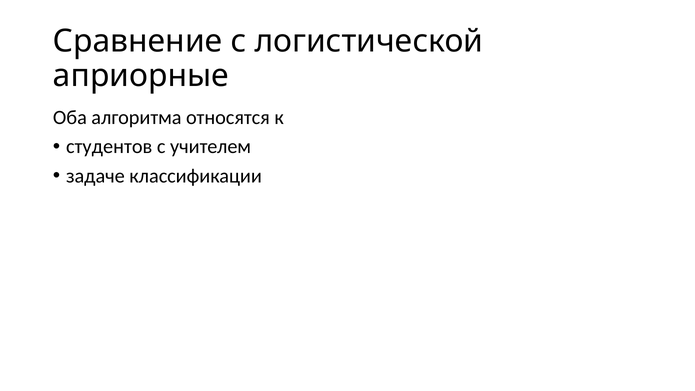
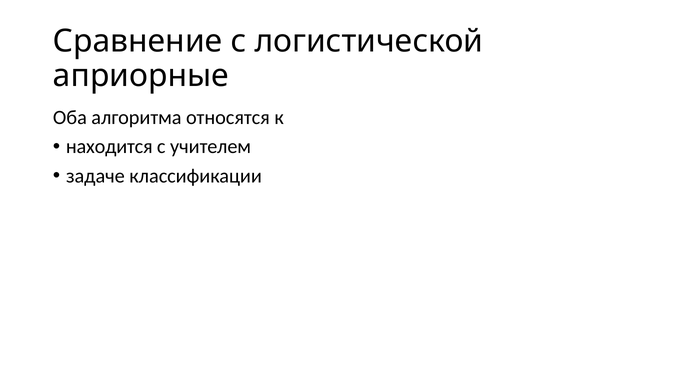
студентов: студентов -> находится (109, 147)
